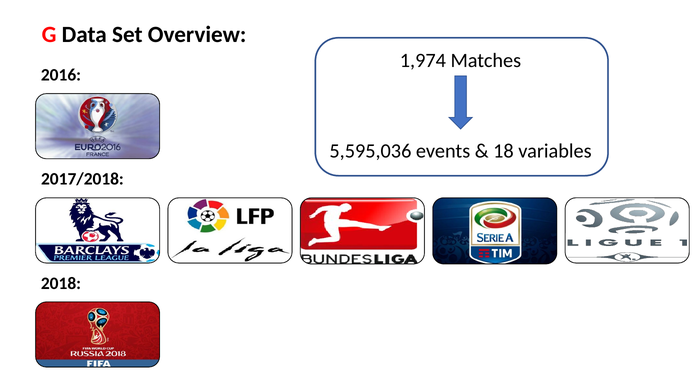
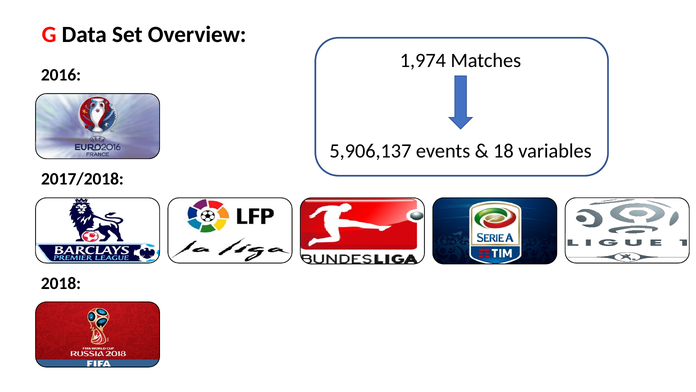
5,595,036: 5,595,036 -> 5,906,137 (370, 151)
